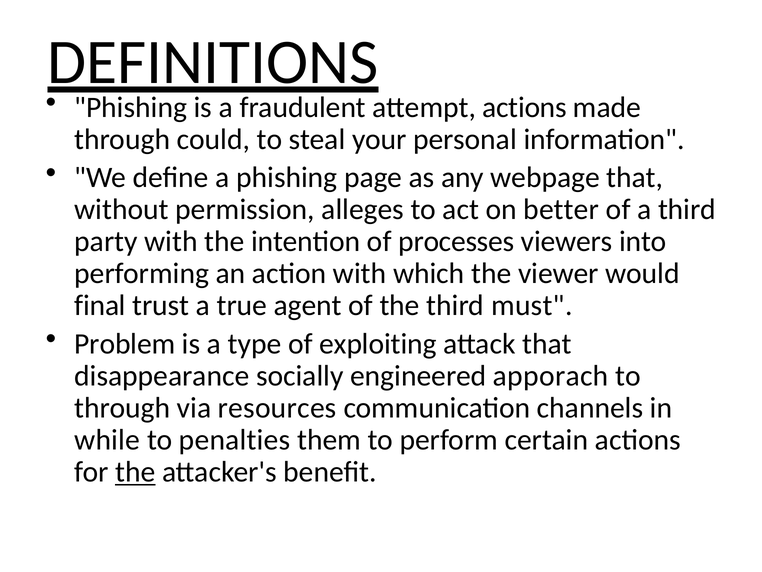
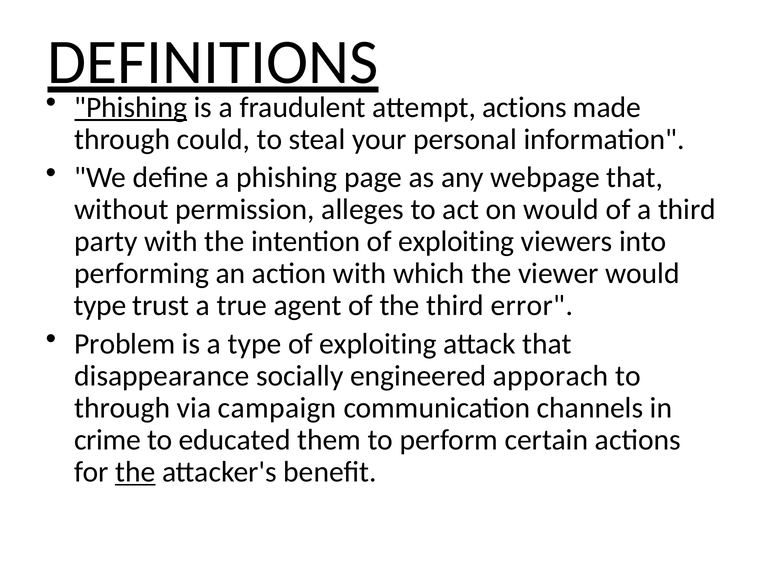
Phishing underline: none -> present (131, 107)
on better: better -> would (561, 209)
intention of processes: processes -> exploiting (456, 241)
final: final -> type (100, 305)
must: must -> error (532, 305)
resources: resources -> campaign (277, 408)
while: while -> crime (107, 440)
penalties: penalties -> educated (235, 440)
